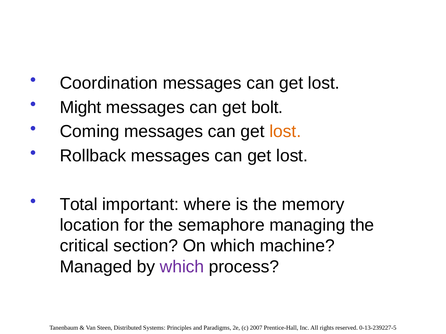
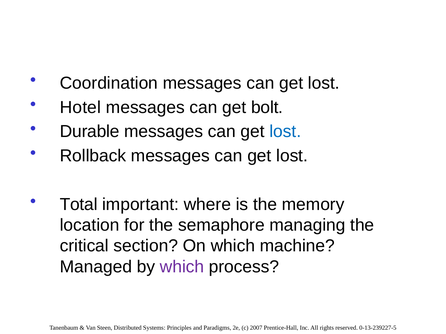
Might: Might -> Hotel (80, 107)
Coming: Coming -> Durable (90, 132)
lost colour: orange -> blue (285, 132)
